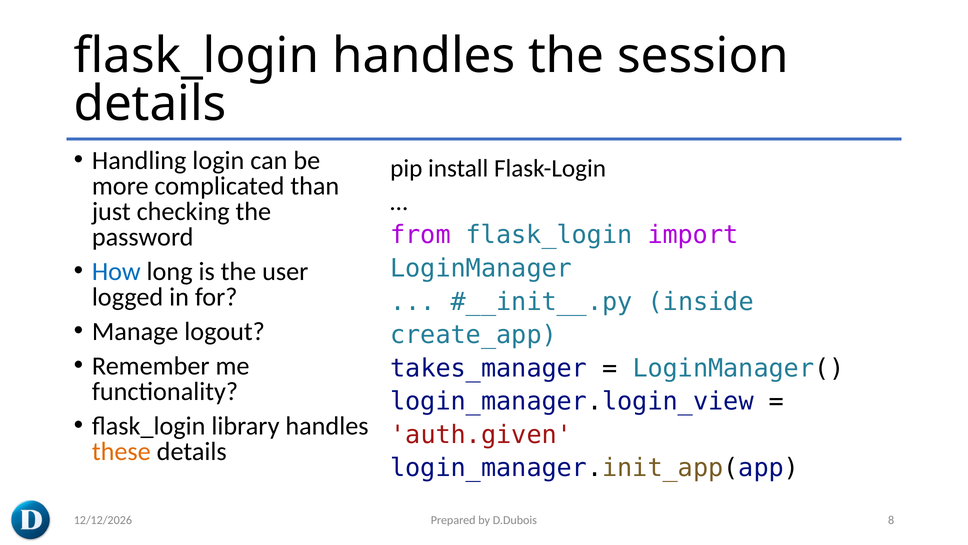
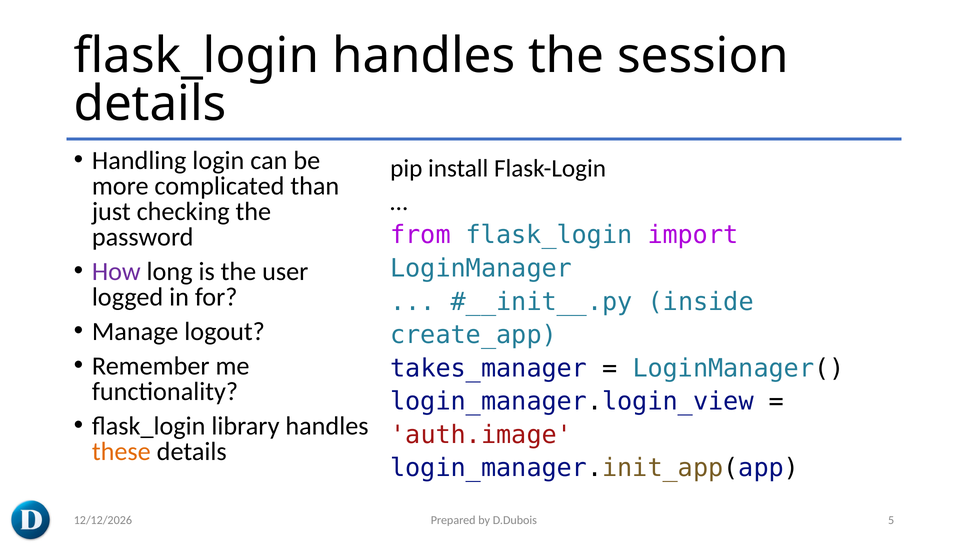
How colour: blue -> purple (116, 271)
auth.given: auth.given -> auth.image (481, 434)
8: 8 -> 5 (891, 520)
